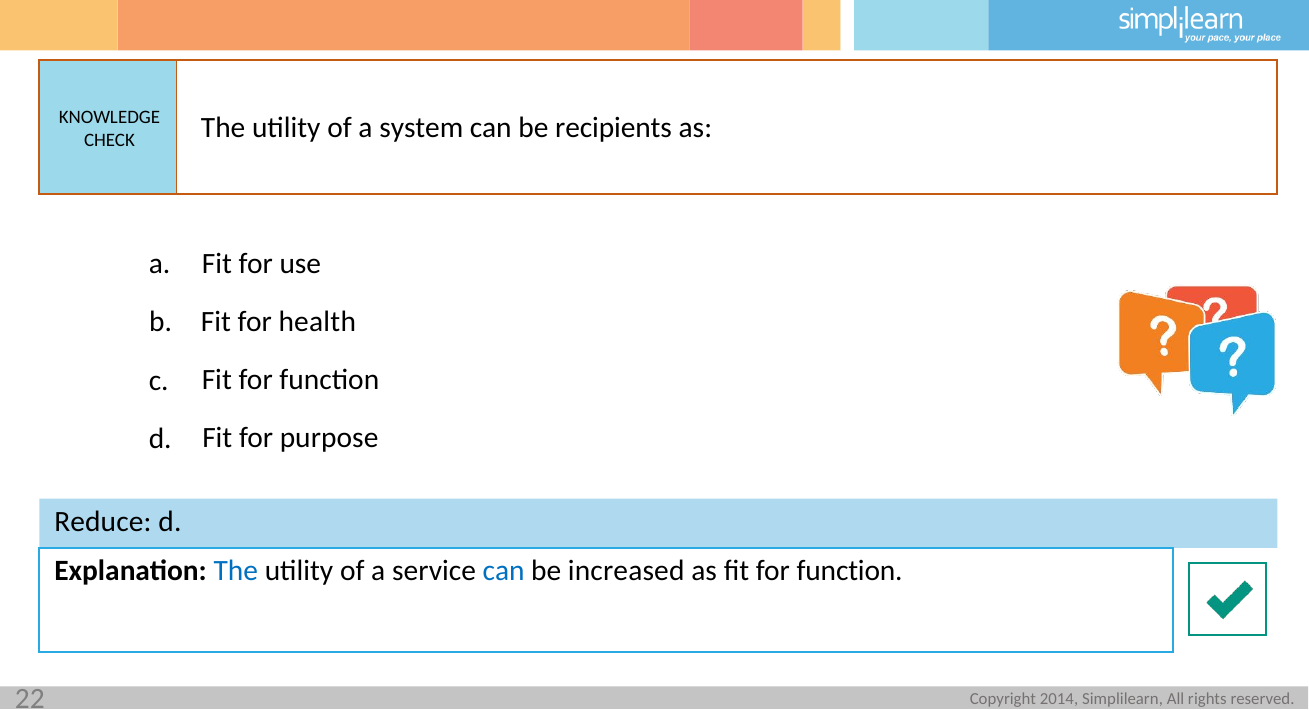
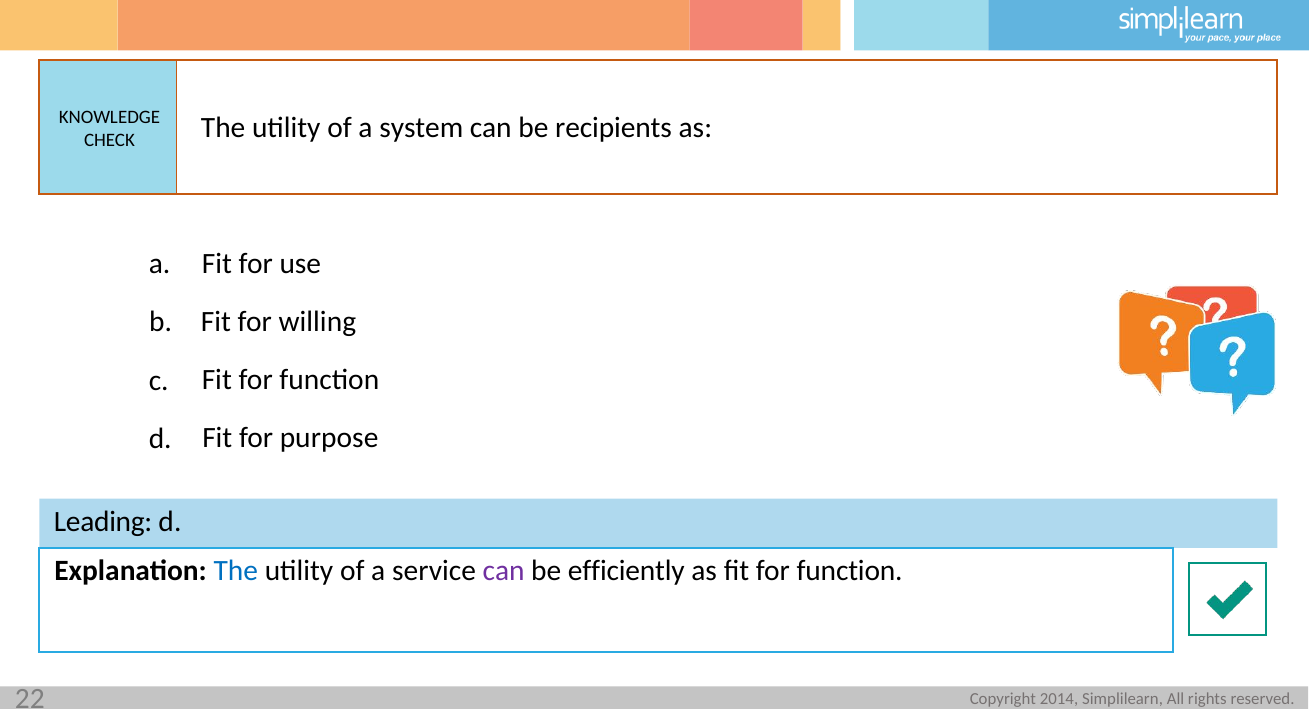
health: health -> willing (317, 321)
Reduce: Reduce -> Leading (103, 522)
can colour: blue -> purple (504, 571)
increased: increased -> efficiently (626, 571)
